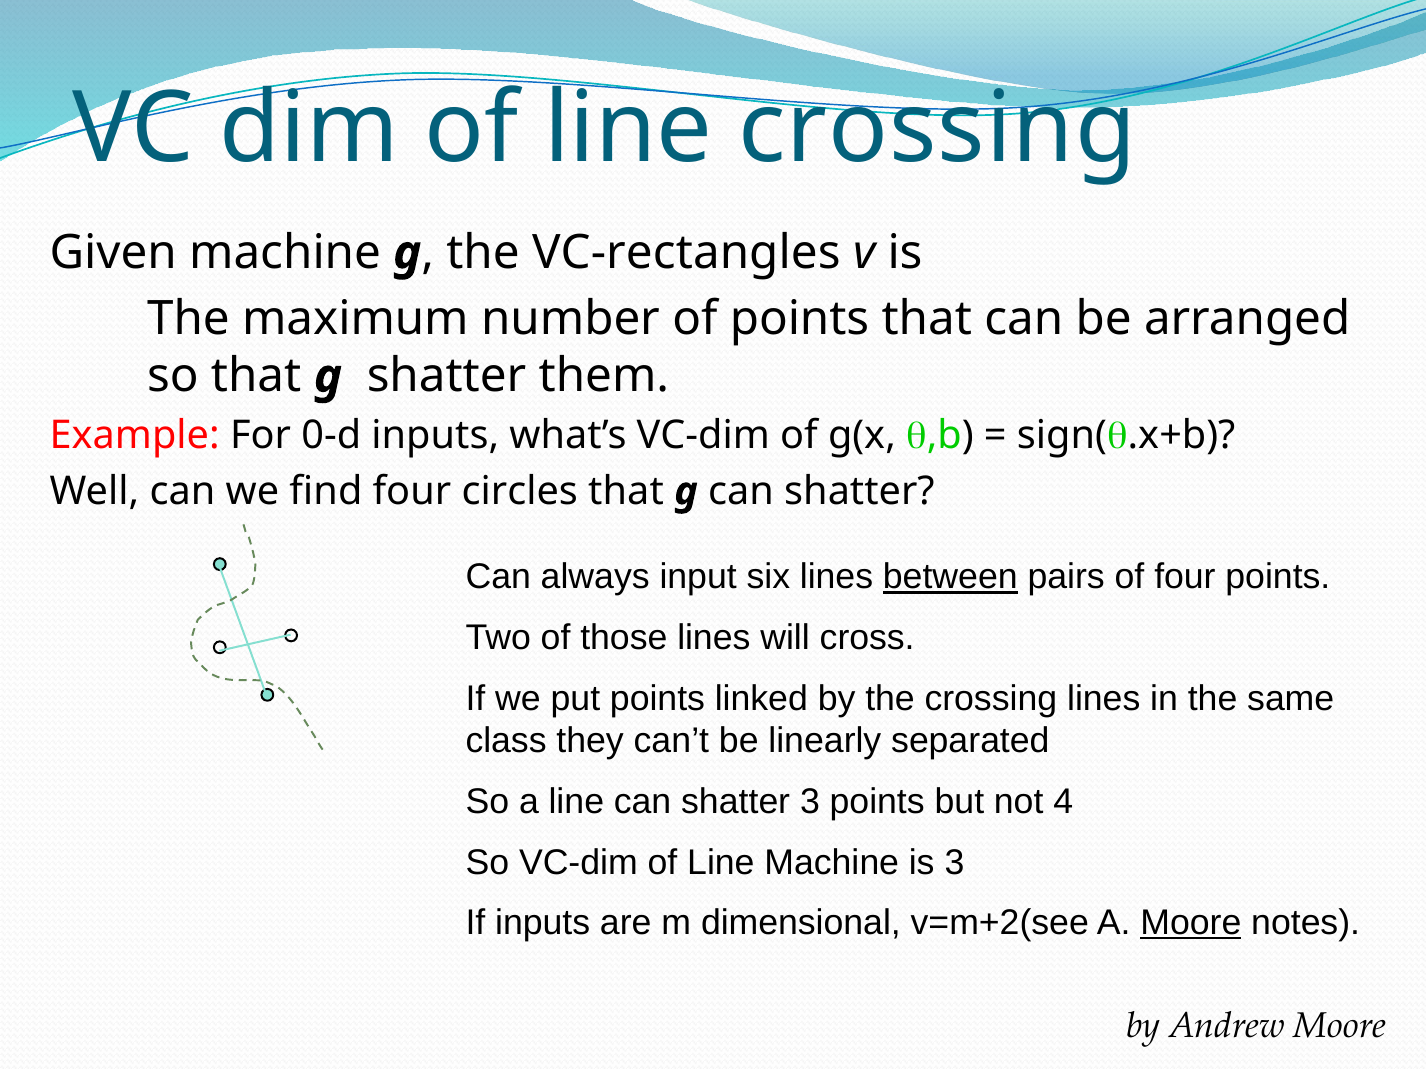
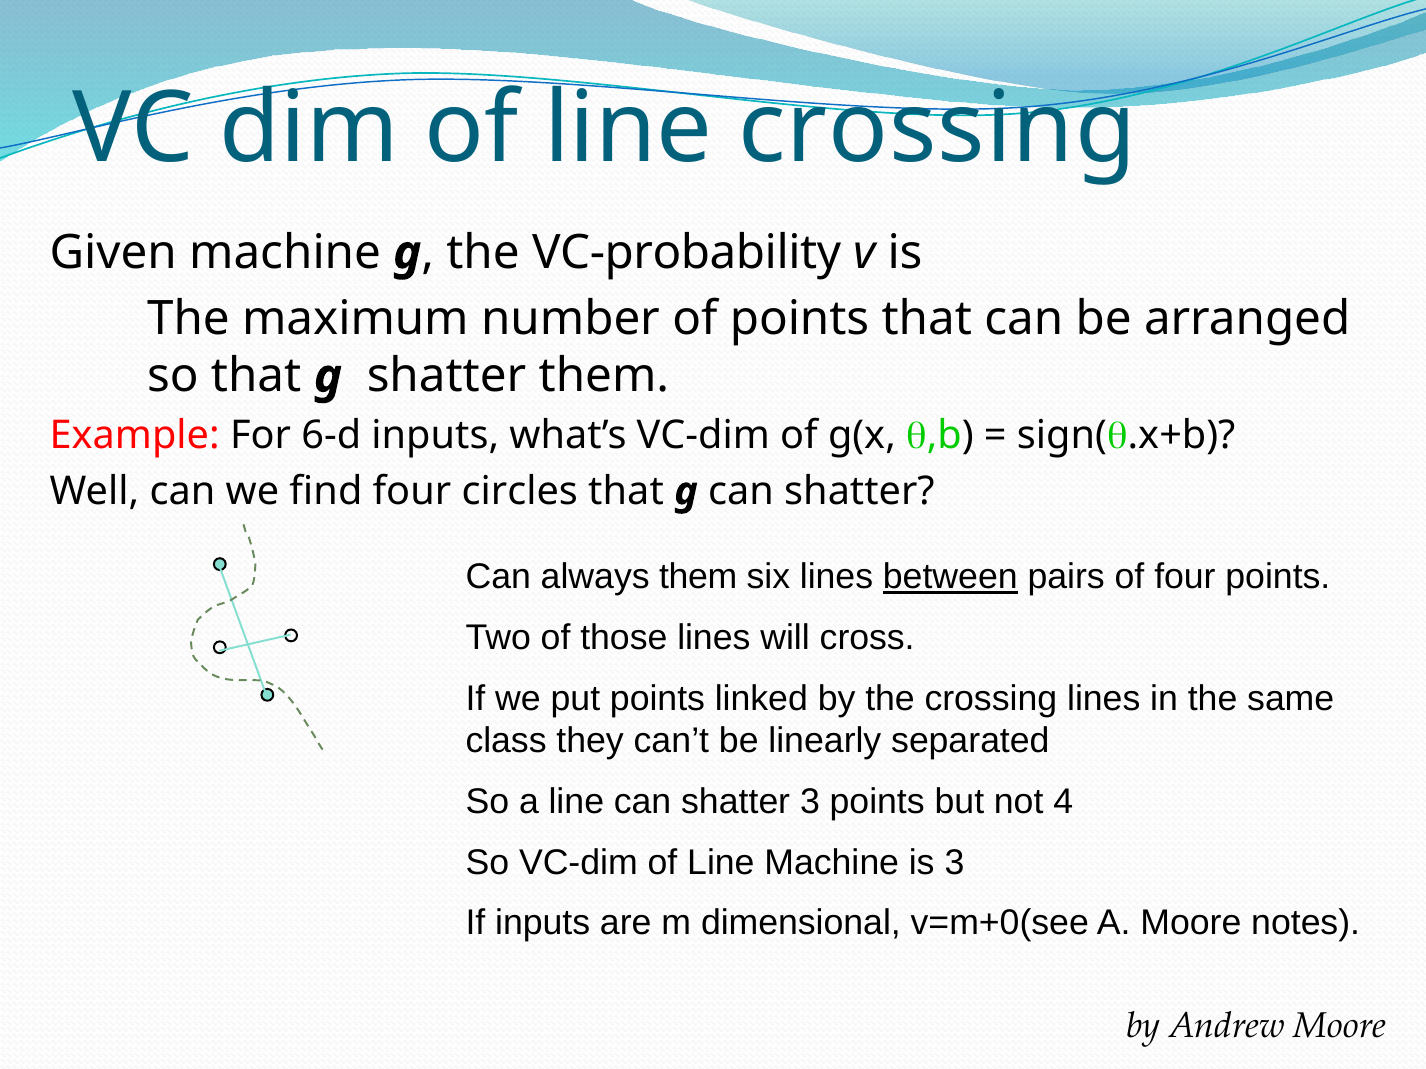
VC-rectangles: VC-rectangles -> VC-probability (687, 253)
0-d: 0-d -> 6-d (331, 436)
always input: input -> them (698, 577)
v=m+2(see: v=m+2(see -> v=m+0(see (1000, 923)
Moore underline: present -> none (1191, 923)
